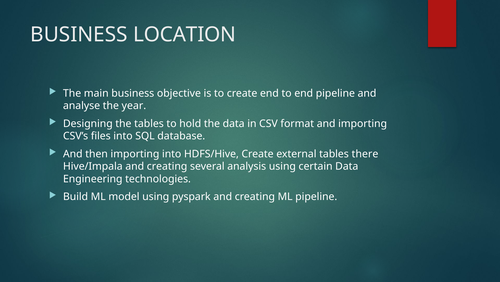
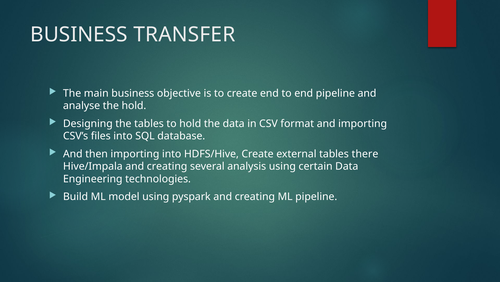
LOCATION: LOCATION -> TRANSFER (184, 34)
the year: year -> hold (134, 106)
